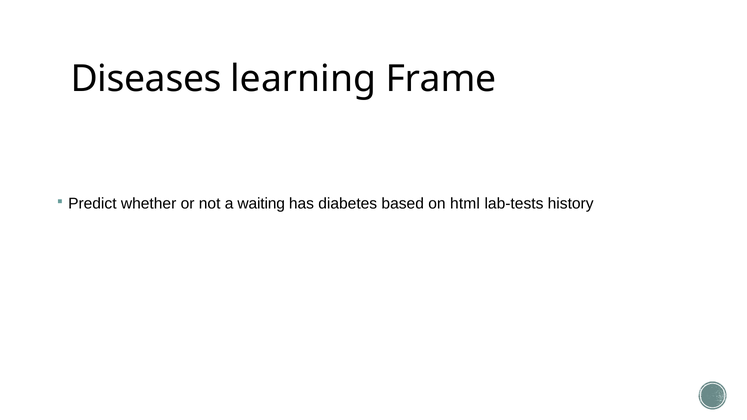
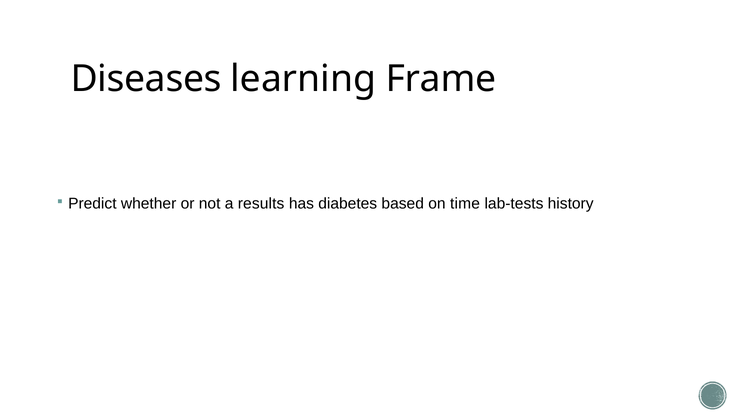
waiting: waiting -> results (261, 204)
html: html -> time (465, 204)
